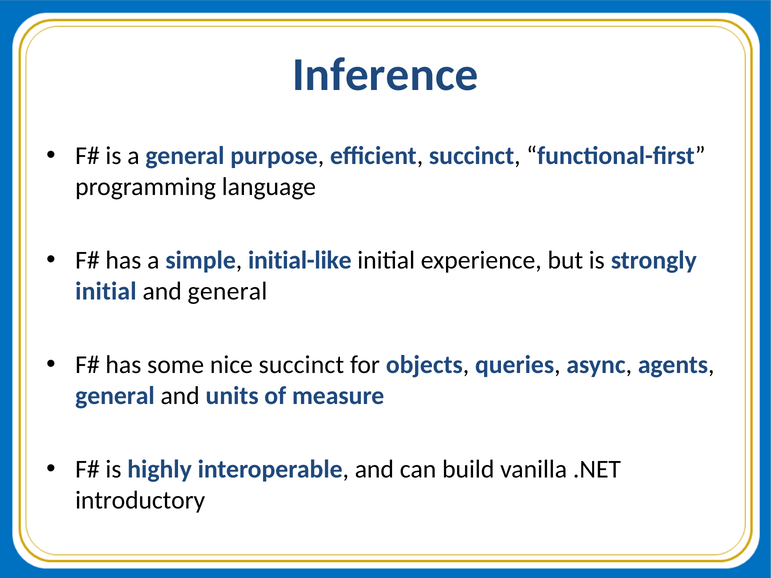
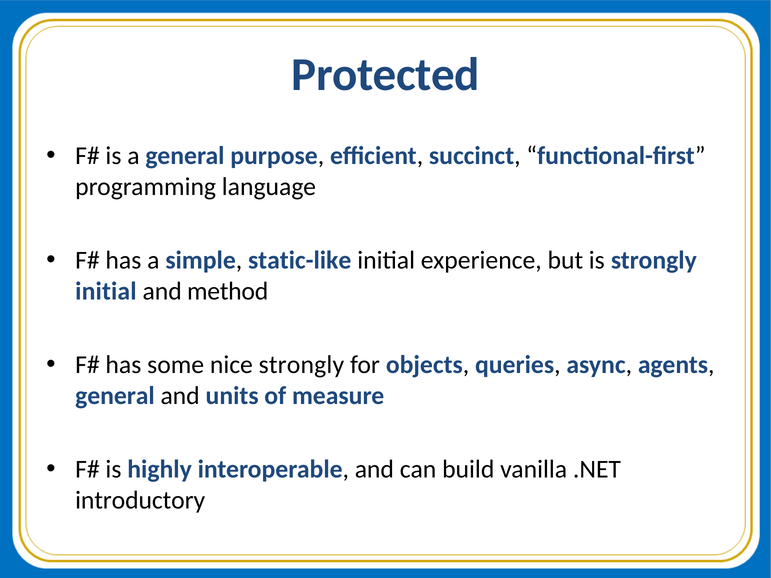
Inference: Inference -> Protected (386, 75)
initial-like: initial-like -> static-like (300, 261)
and general: general -> method (228, 291)
nice succinct: succinct -> strongly (301, 365)
